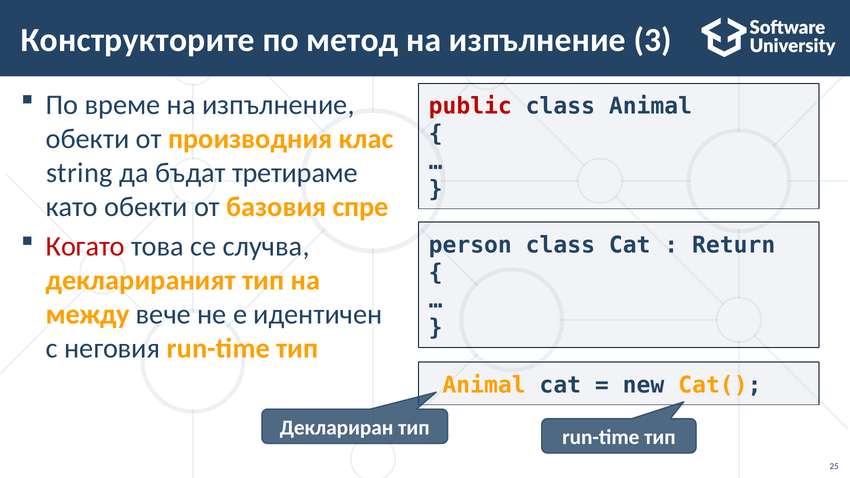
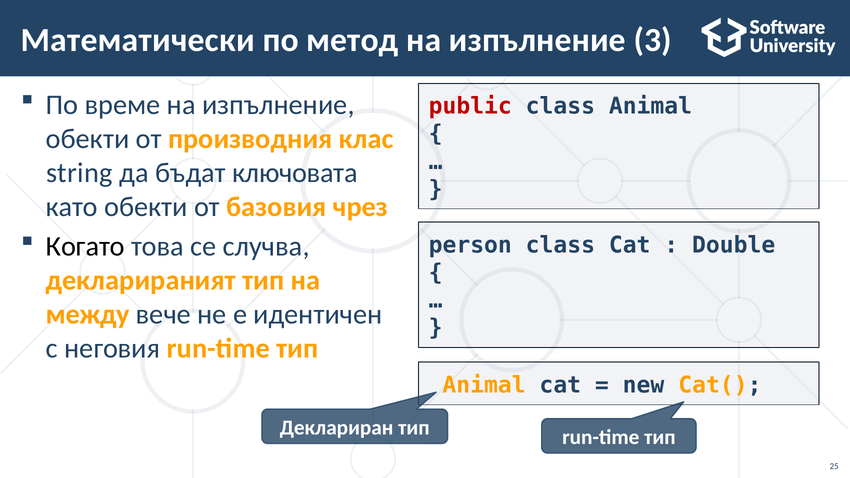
Конструкторите: Конструкторите -> Математически (138, 40)
третираме: третираме -> ключовата (295, 173)
спре: спре -> чрез (360, 207)
Когато colour: red -> black (85, 246)
Return: Return -> Double (734, 245)
